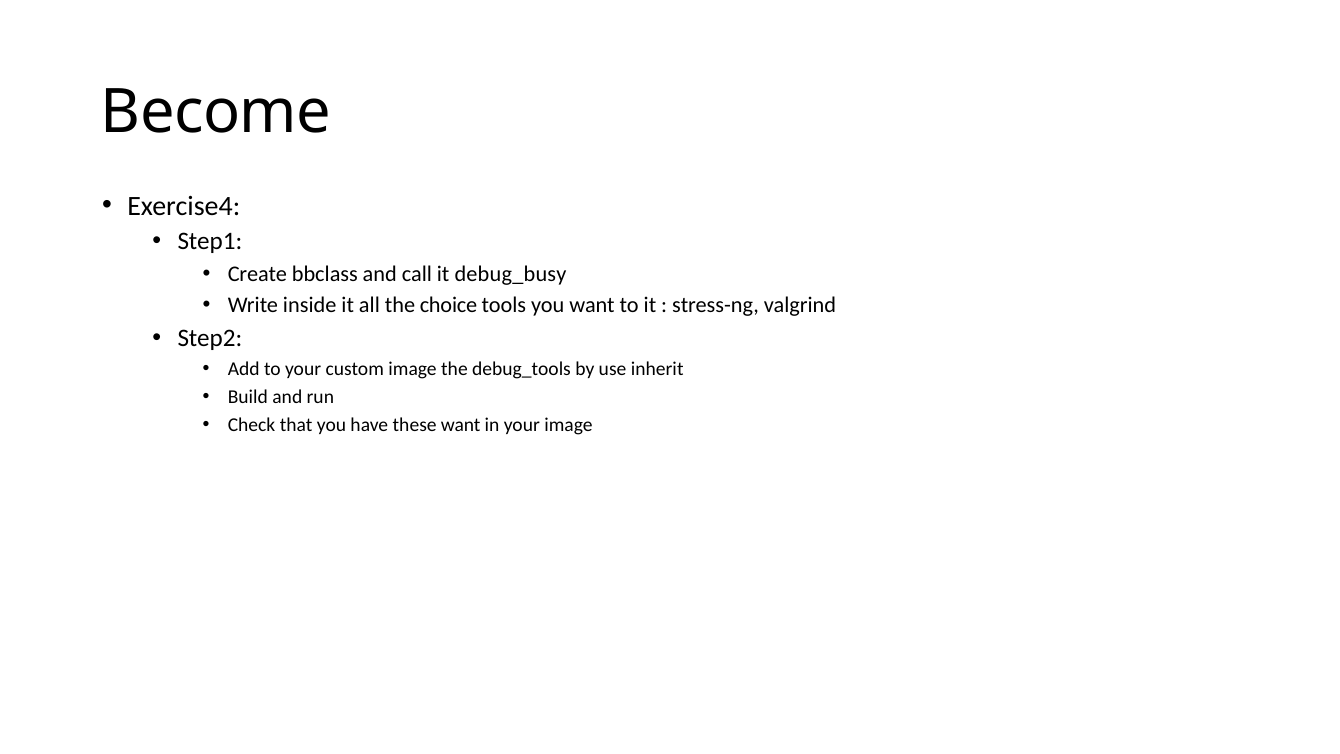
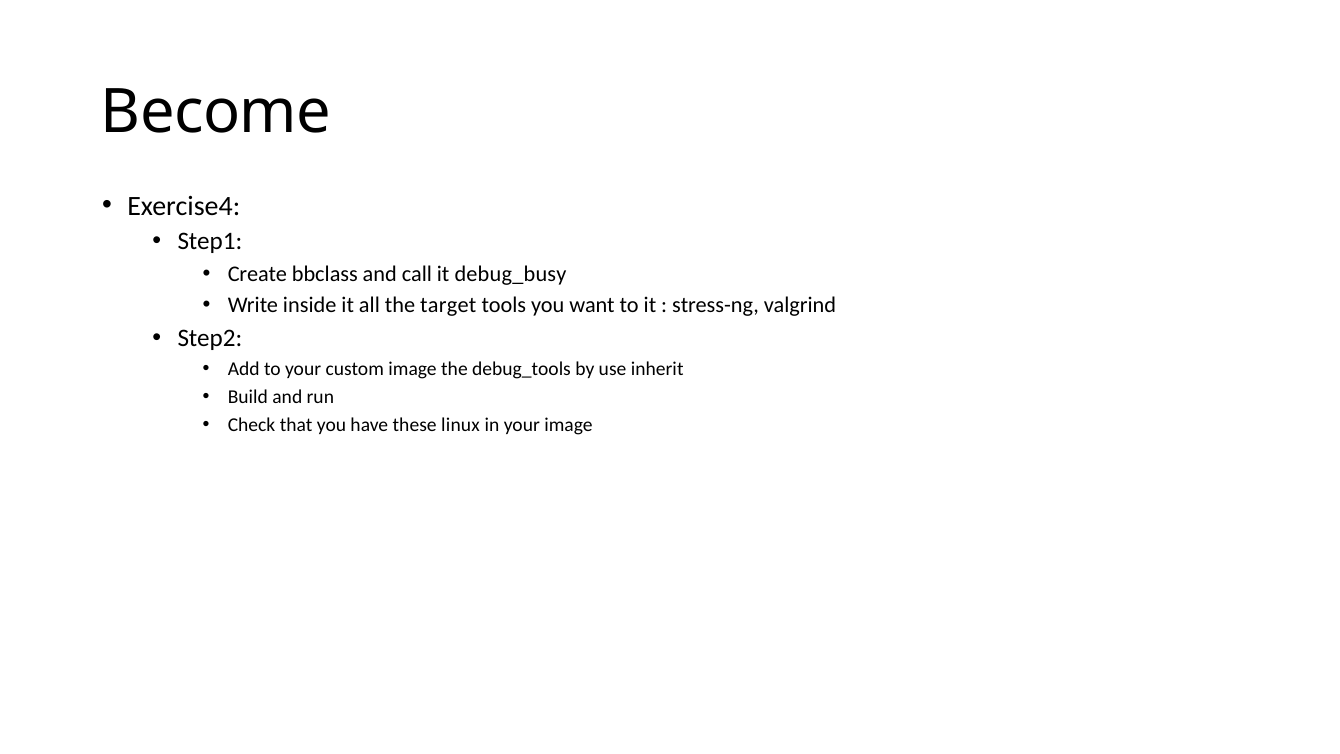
choice: choice -> target (448, 305)
these want: want -> linux (461, 425)
